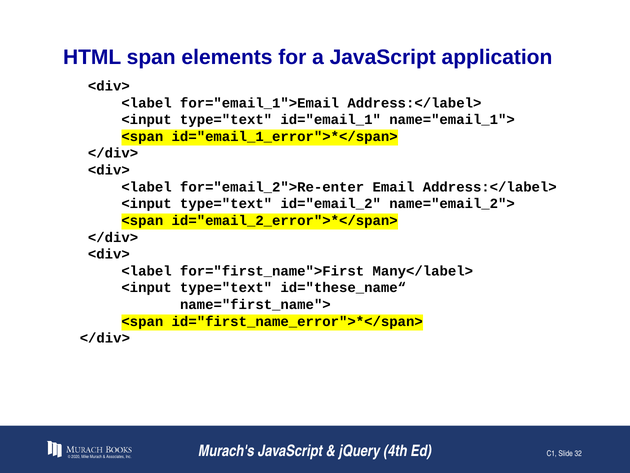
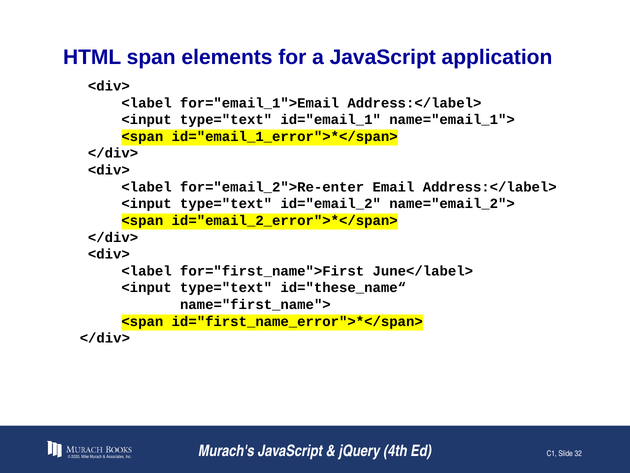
Many</label>: Many</label> -> June</label> (423, 271)
